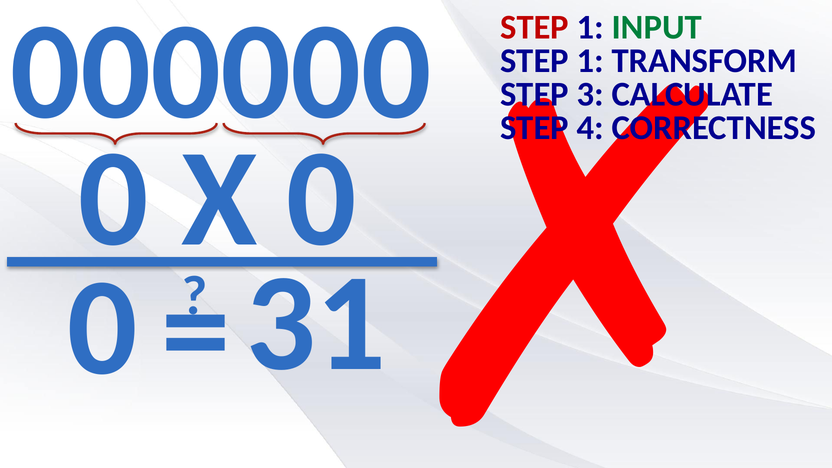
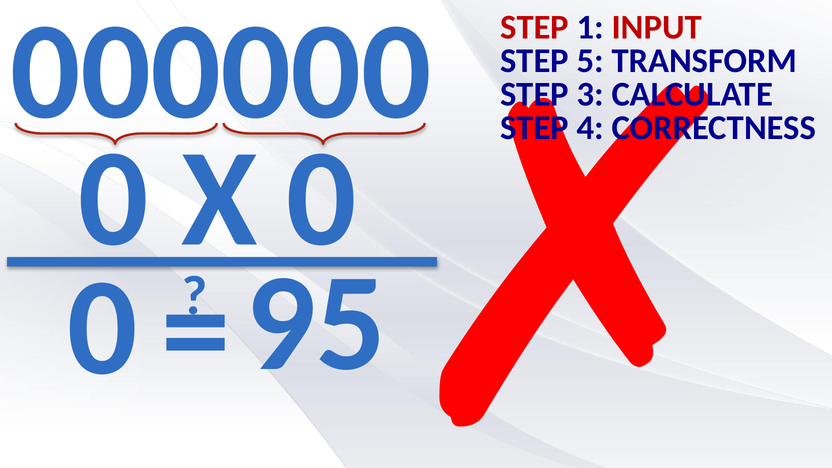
INPUT colour: green -> red (657, 27)
1: 1 -> 5 (590, 61)
31: 31 -> 95 (316, 324)
